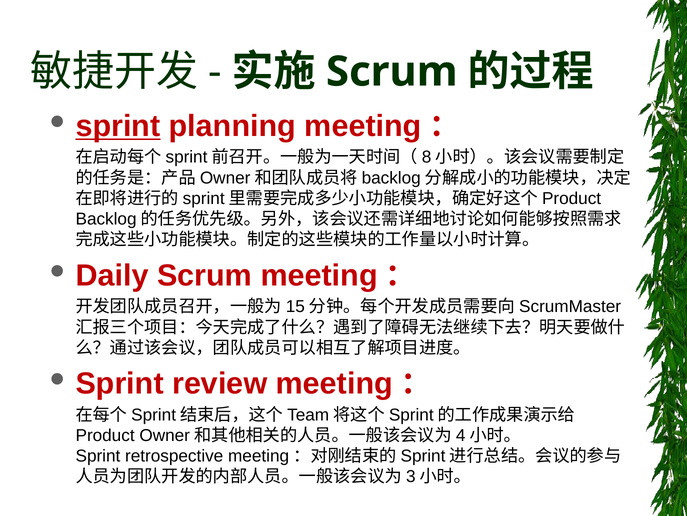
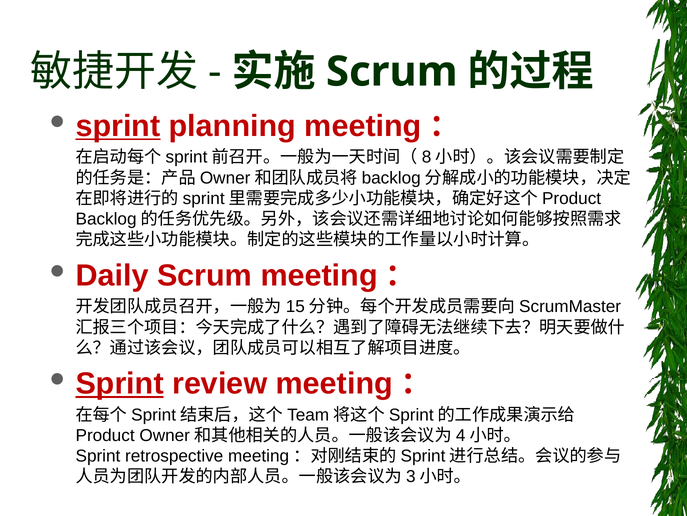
Sprint underline: none -> present (120, 383)
